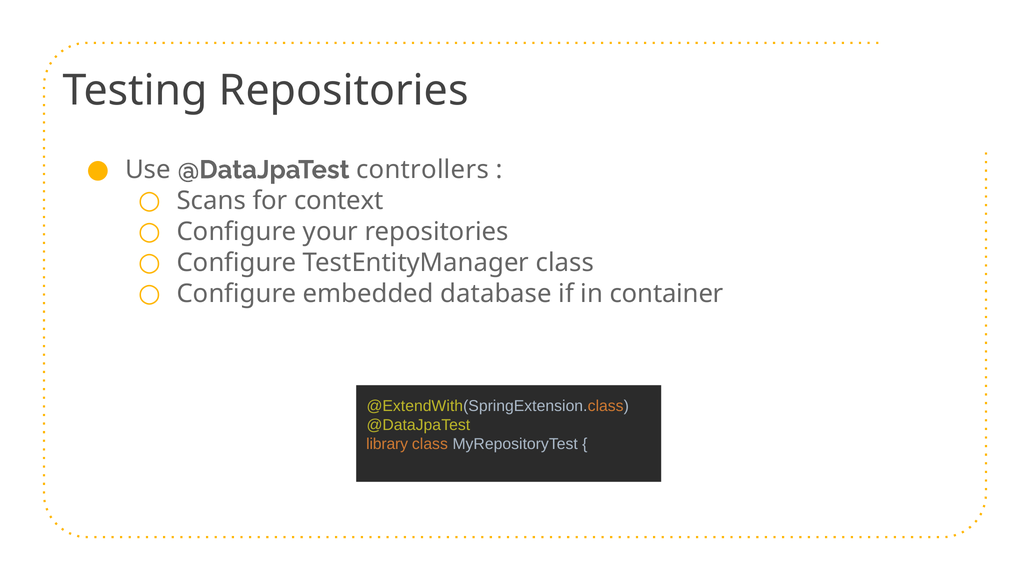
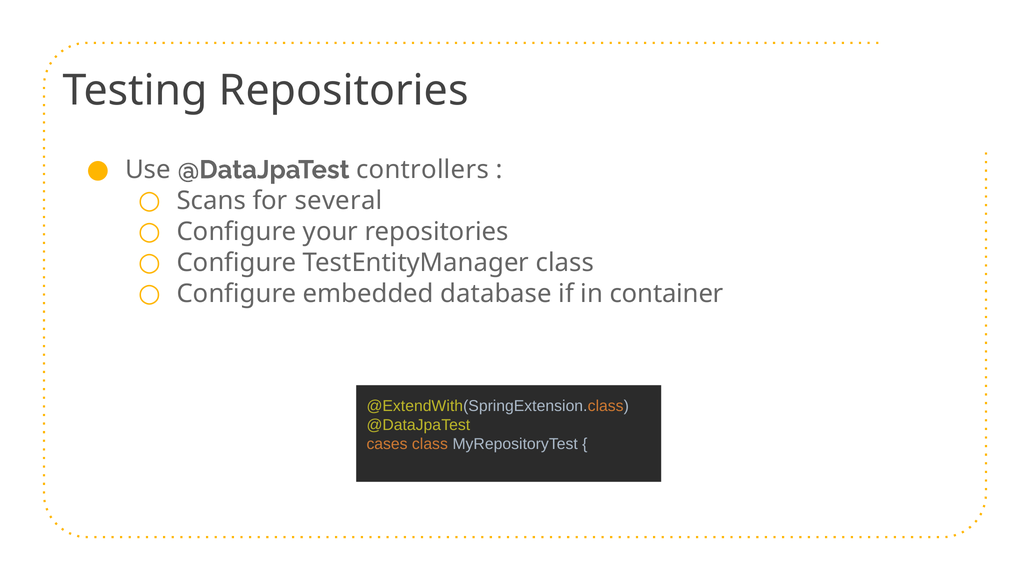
context: context -> several (339, 201)
library: library -> cases (387, 443)
